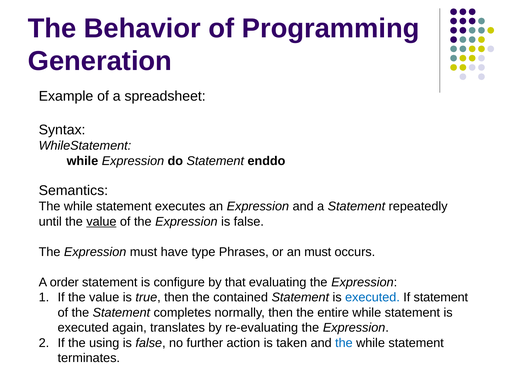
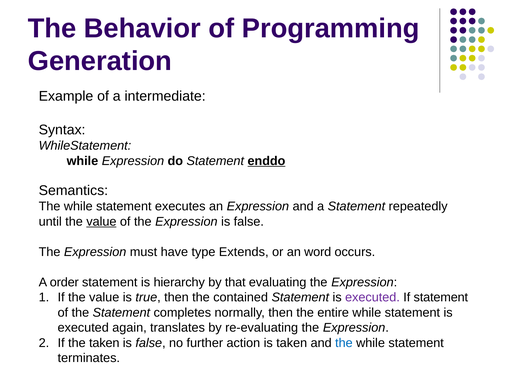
spreadsheet: spreadsheet -> intermediate (165, 96)
enddo underline: none -> present (266, 161)
Phrases: Phrases -> Extends (244, 252)
an must: must -> word (318, 252)
configure: configure -> hierarchy (179, 282)
executed colour: blue -> purple (372, 297)
the using: using -> taken (104, 343)
